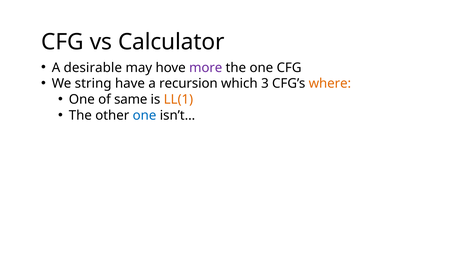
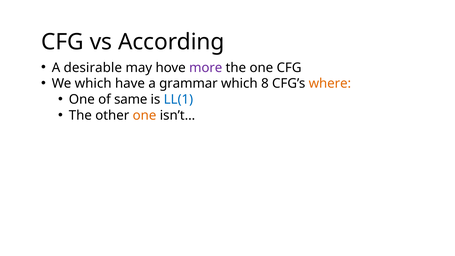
Calculator: Calculator -> According (171, 42)
We string: string -> which (93, 84)
recursion: recursion -> grammar (188, 84)
3: 3 -> 8 (265, 84)
LL(1 colour: orange -> blue (178, 100)
one colour: blue -> orange (144, 115)
